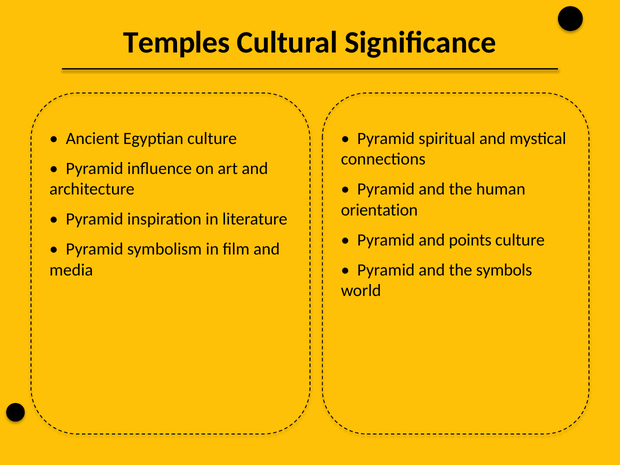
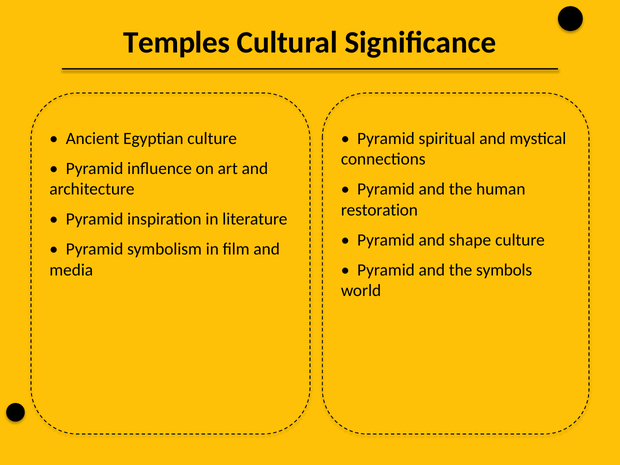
orientation: orientation -> restoration (379, 210)
points: points -> shape (470, 240)
